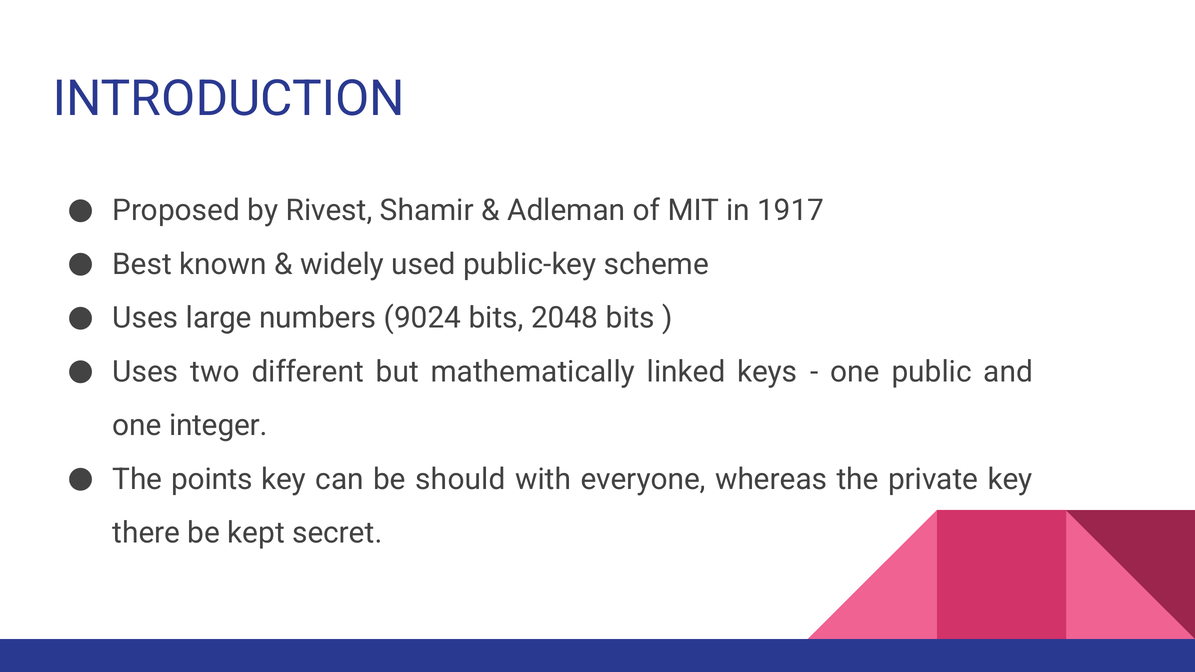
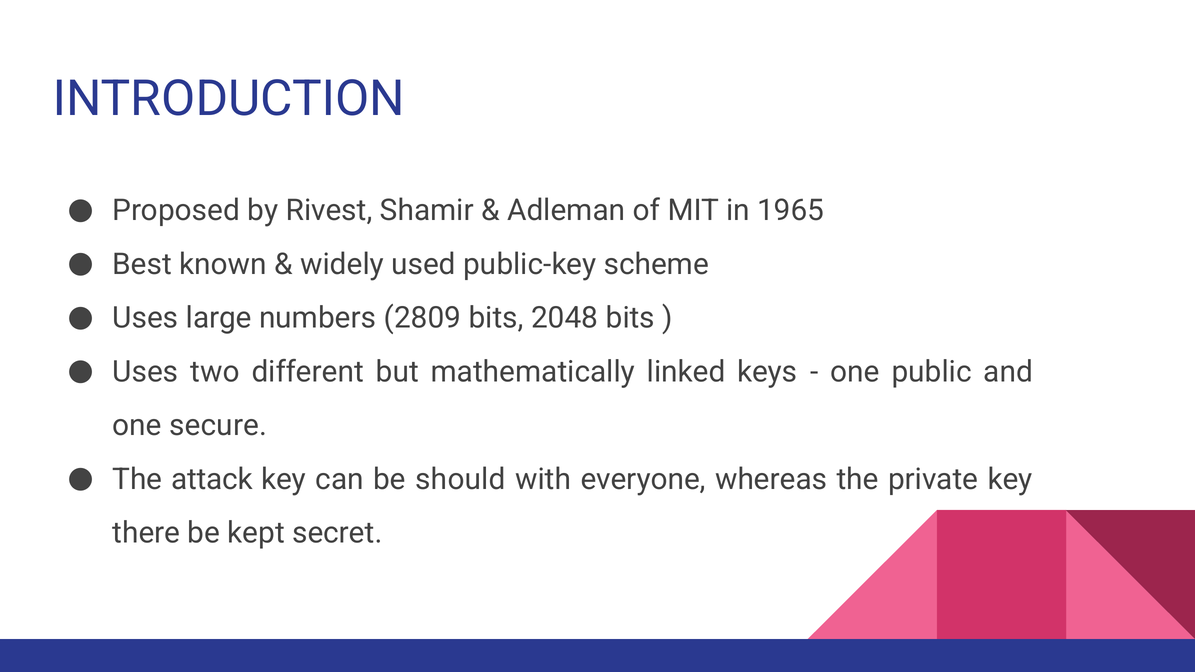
1917: 1917 -> 1965 (791, 211)
9024: 9024 -> 2809 (423, 318)
integer: integer -> secure (218, 426)
points: points -> attack (212, 479)
